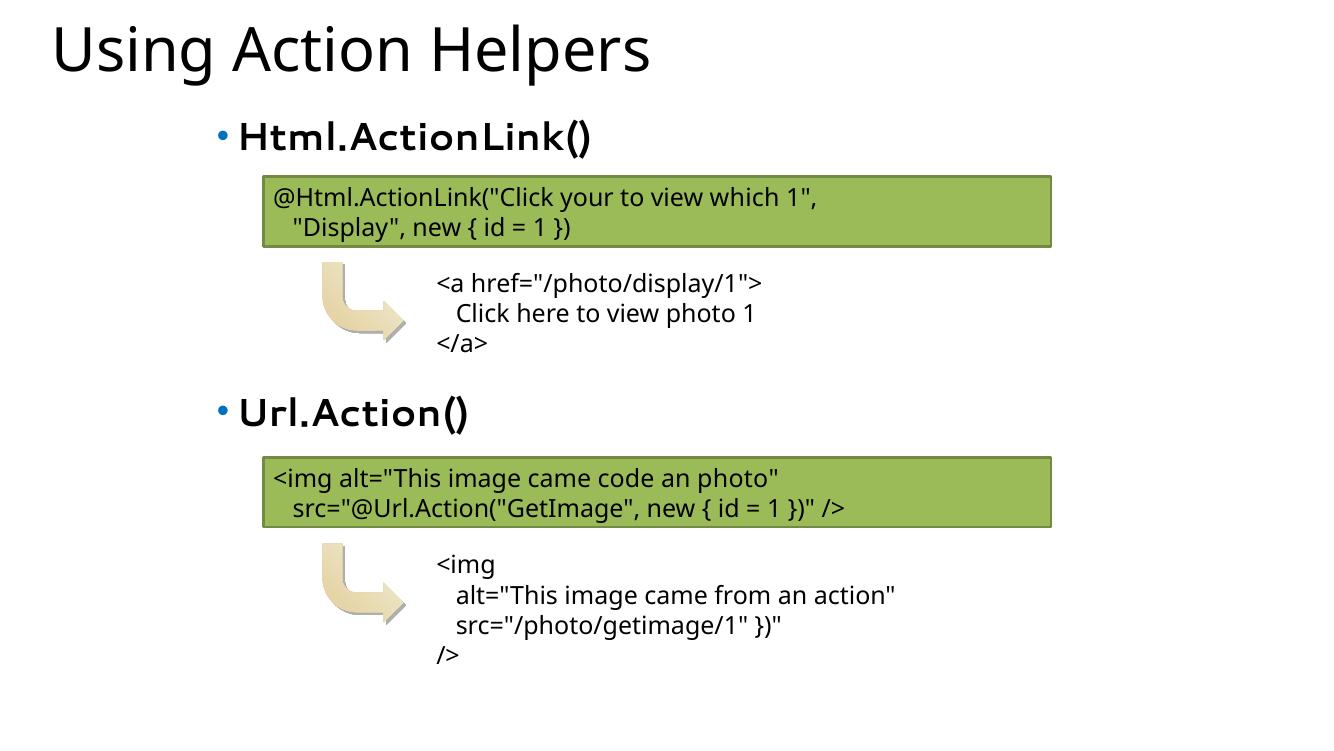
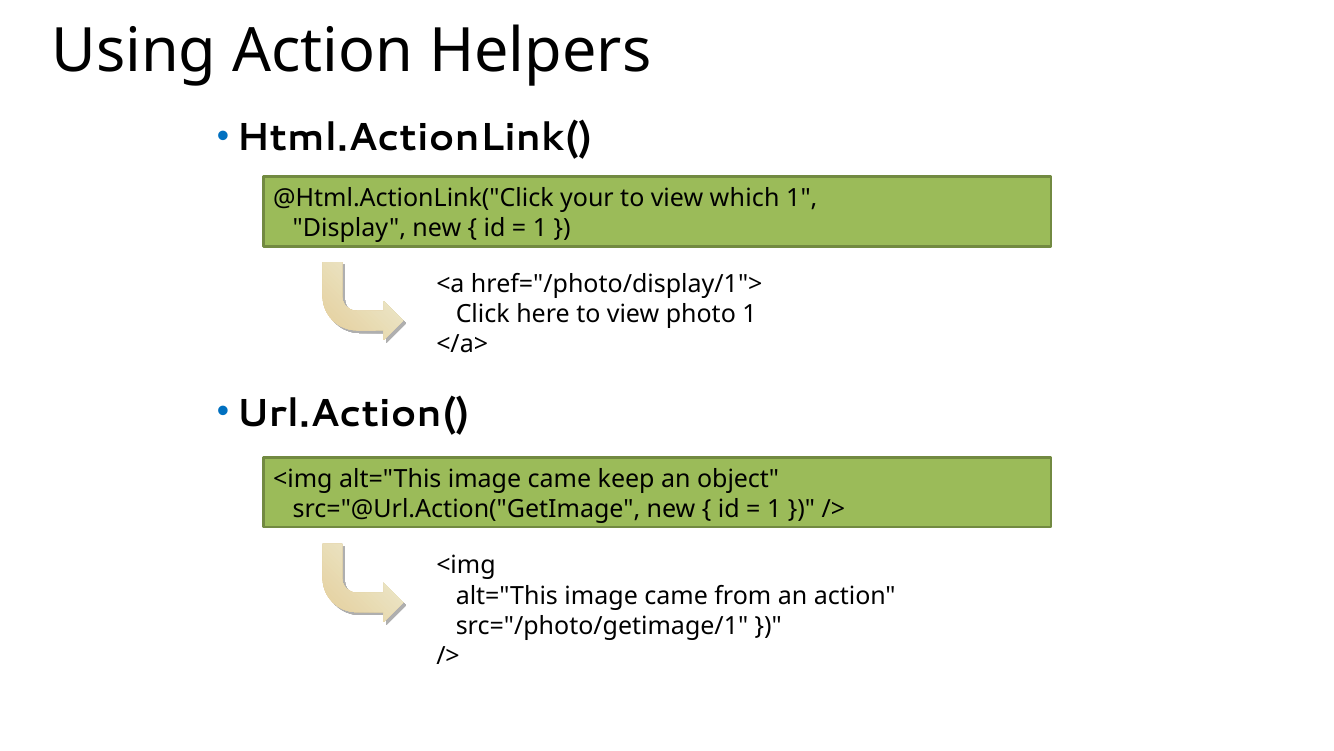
code: code -> keep (626, 478)
an photo: photo -> object (738, 478)
